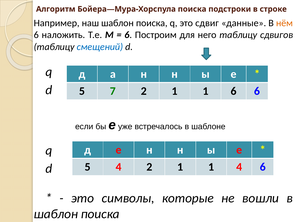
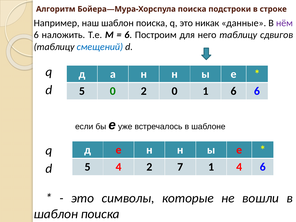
сдвиг: сдвиг -> никак (207, 23)
нём colour: orange -> purple (284, 23)
5 7: 7 -> 0 (113, 91)
1: 1 -> 0 (175, 91)
4 2 1: 1 -> 7 (180, 167)
